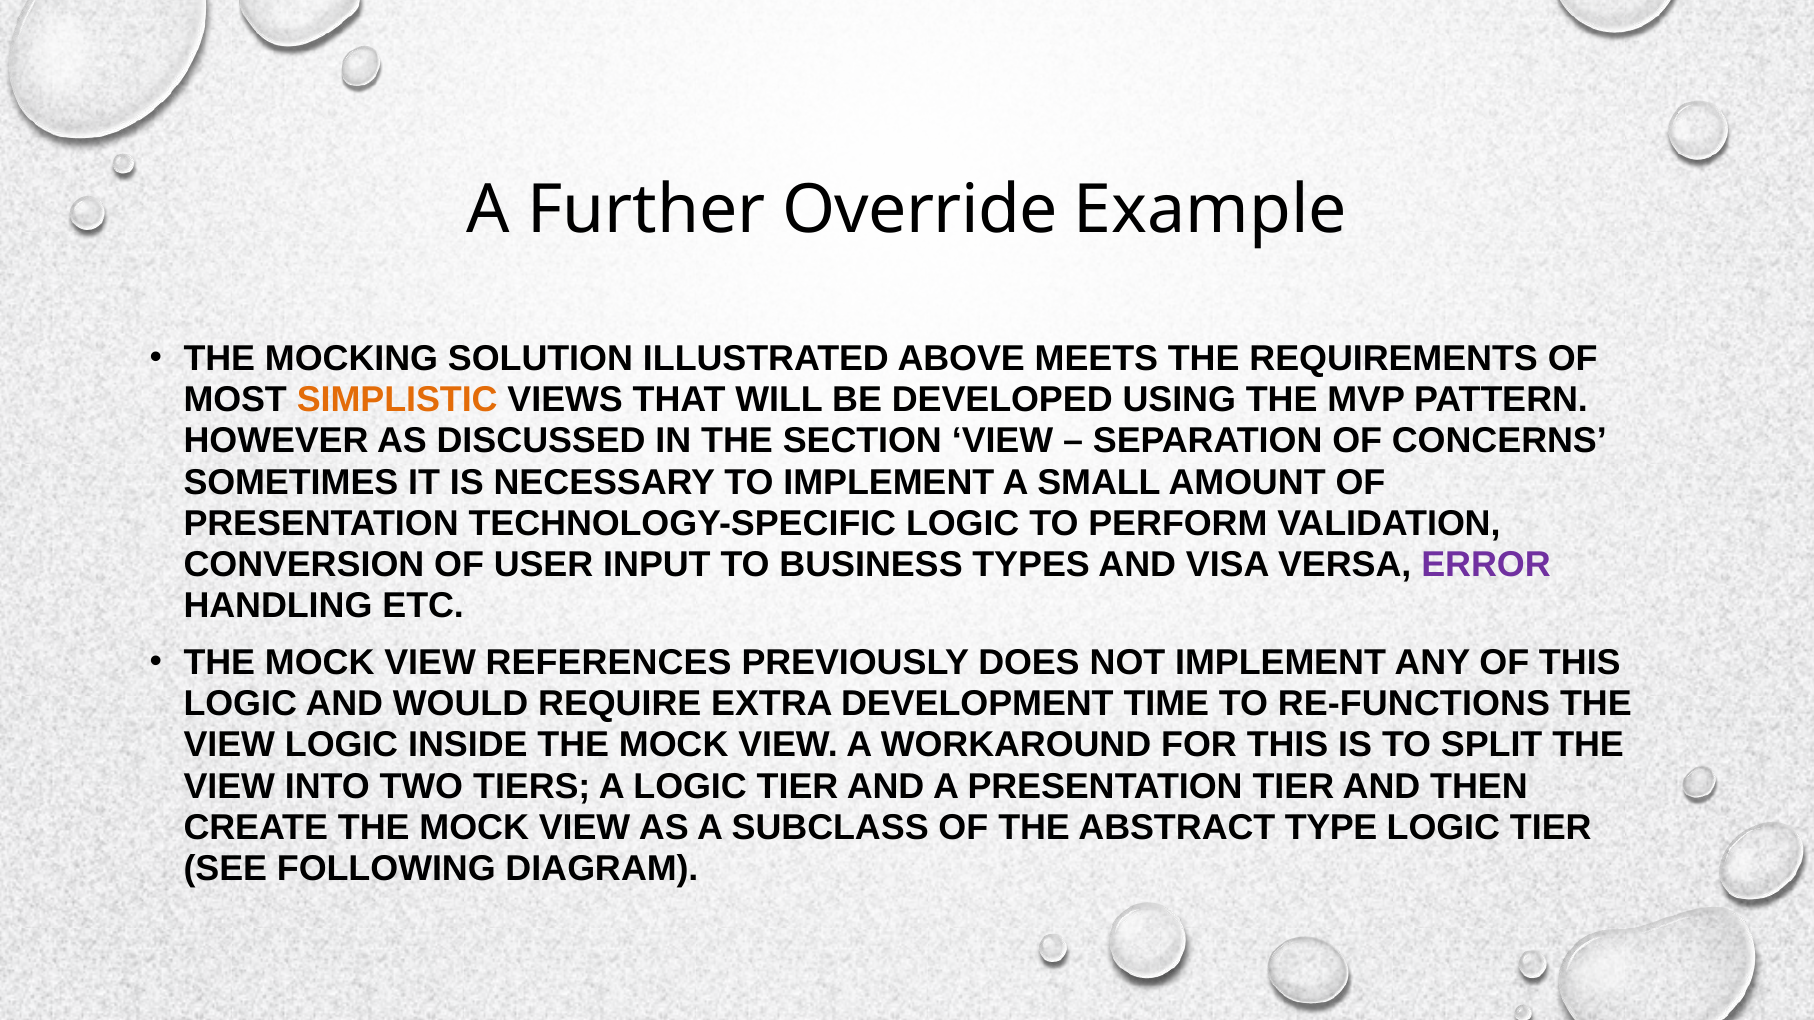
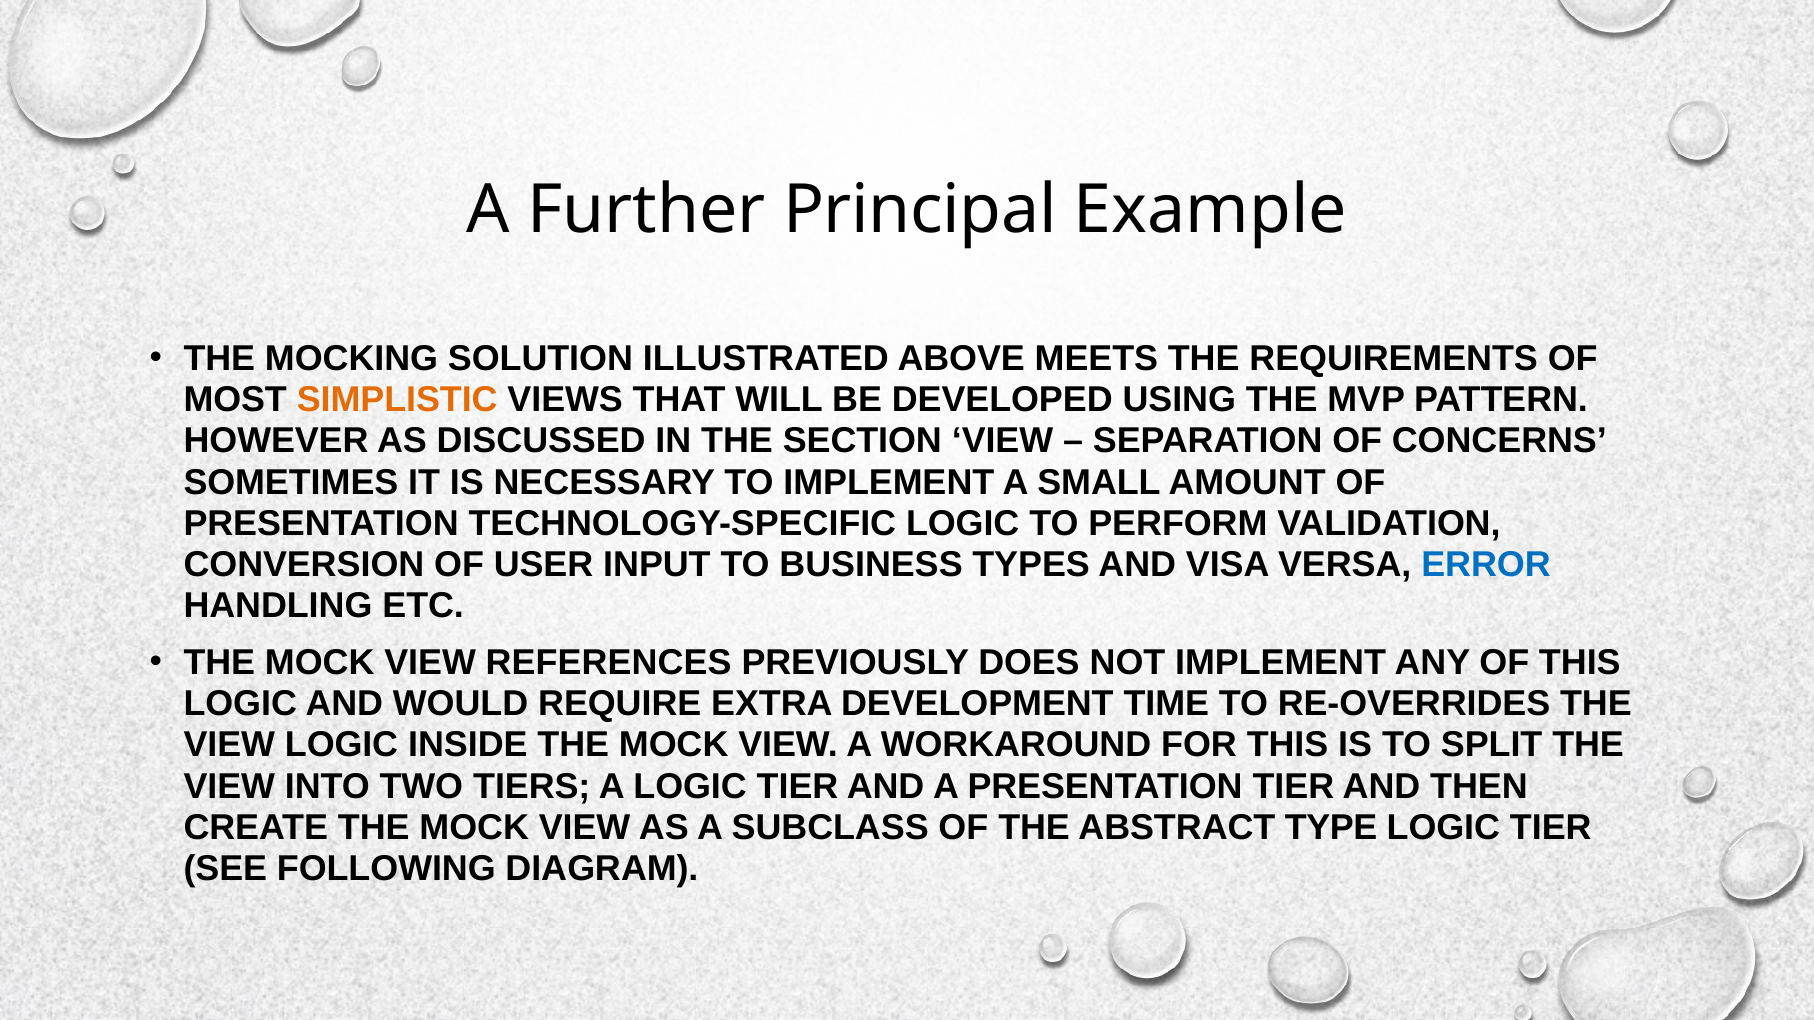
Override: Override -> Principal (920, 210)
ERROR colour: purple -> blue (1486, 565)
RE-FUNCTIONS: RE-FUNCTIONS -> RE-OVERRIDES (1414, 704)
